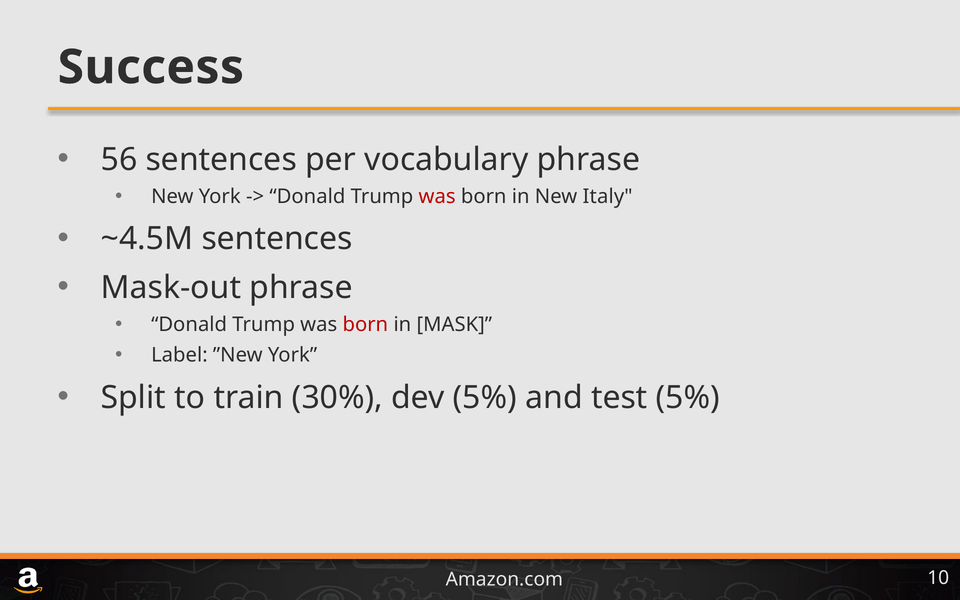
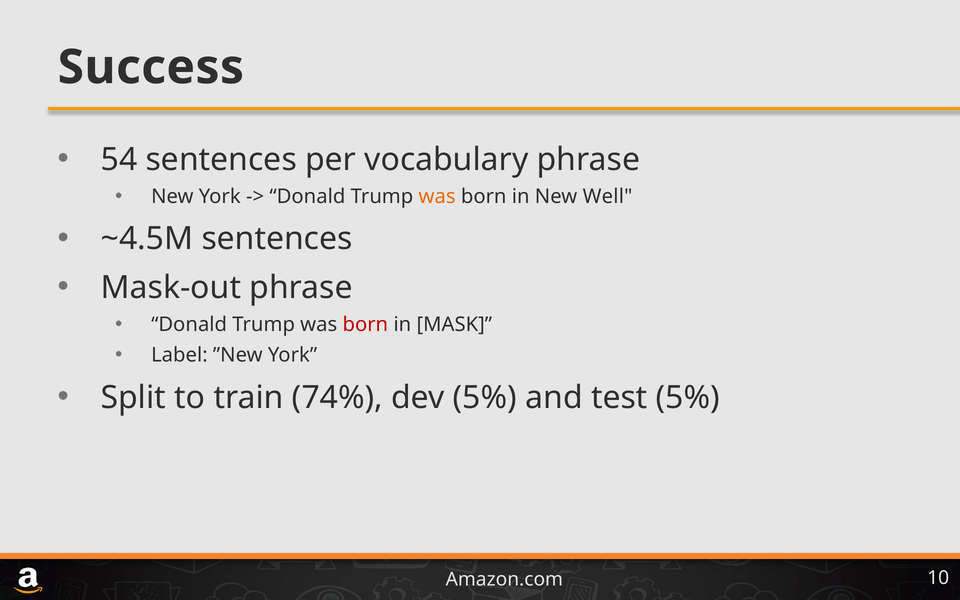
56: 56 -> 54 (119, 160)
was colour: red -> orange (437, 197)
Italy: Italy -> Well (608, 197)
30%: 30% -> 74% (337, 398)
